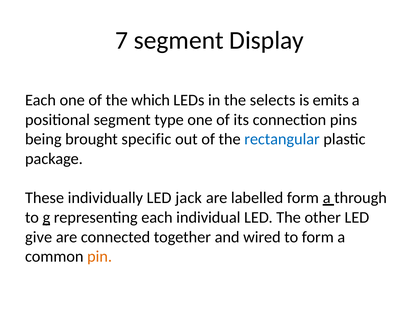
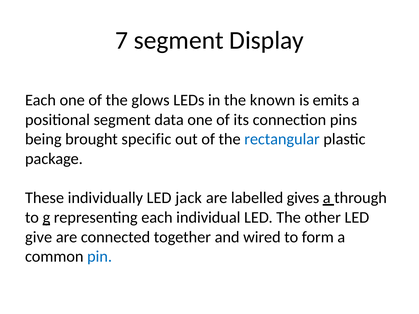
which: which -> glows (150, 100)
selects: selects -> known (273, 100)
type: type -> data (169, 120)
labelled form: form -> gives (303, 198)
pin colour: orange -> blue (100, 257)
